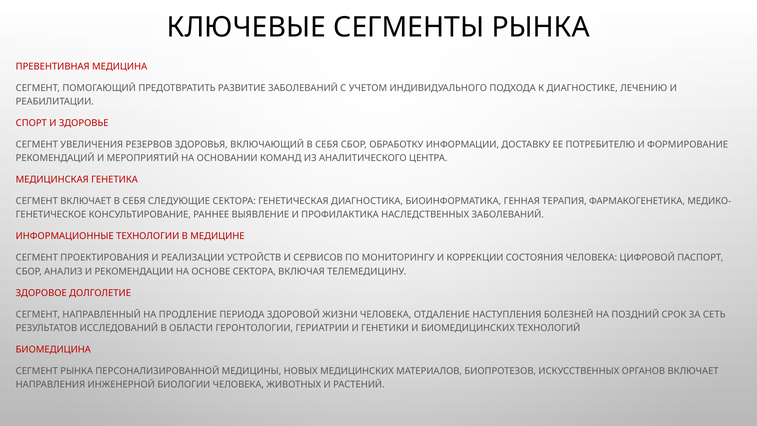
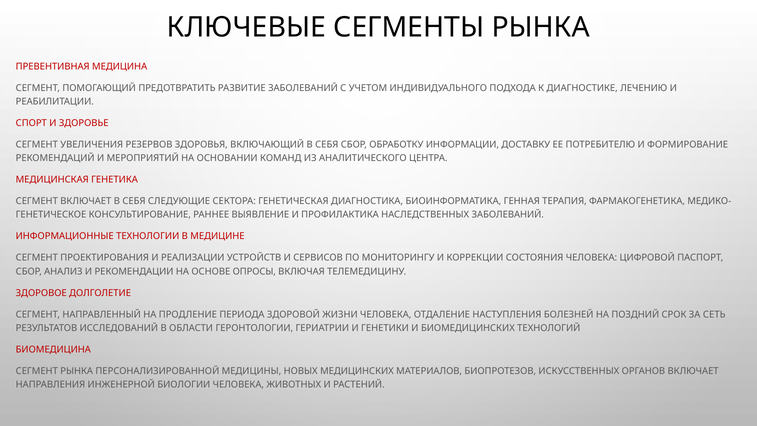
ОСНОВЕ СЕКТОРА: СЕКТОРА -> ОПРОСЫ (254, 271)
